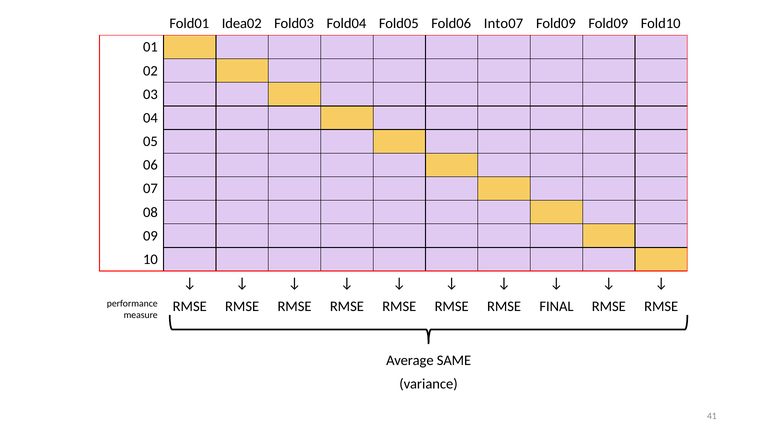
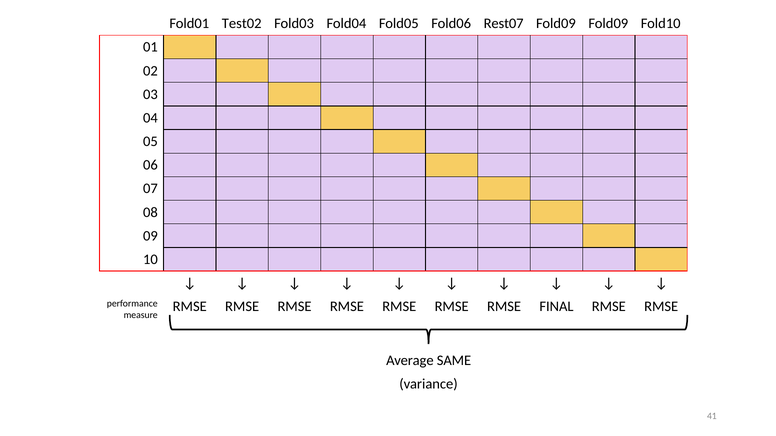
Idea02: Idea02 -> Test02 (242, 24)
Into07: Into07 -> Rest07 (504, 24)
